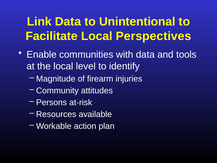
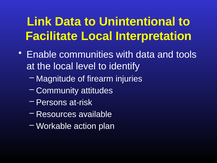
Perspectives: Perspectives -> Interpretation (154, 36)
